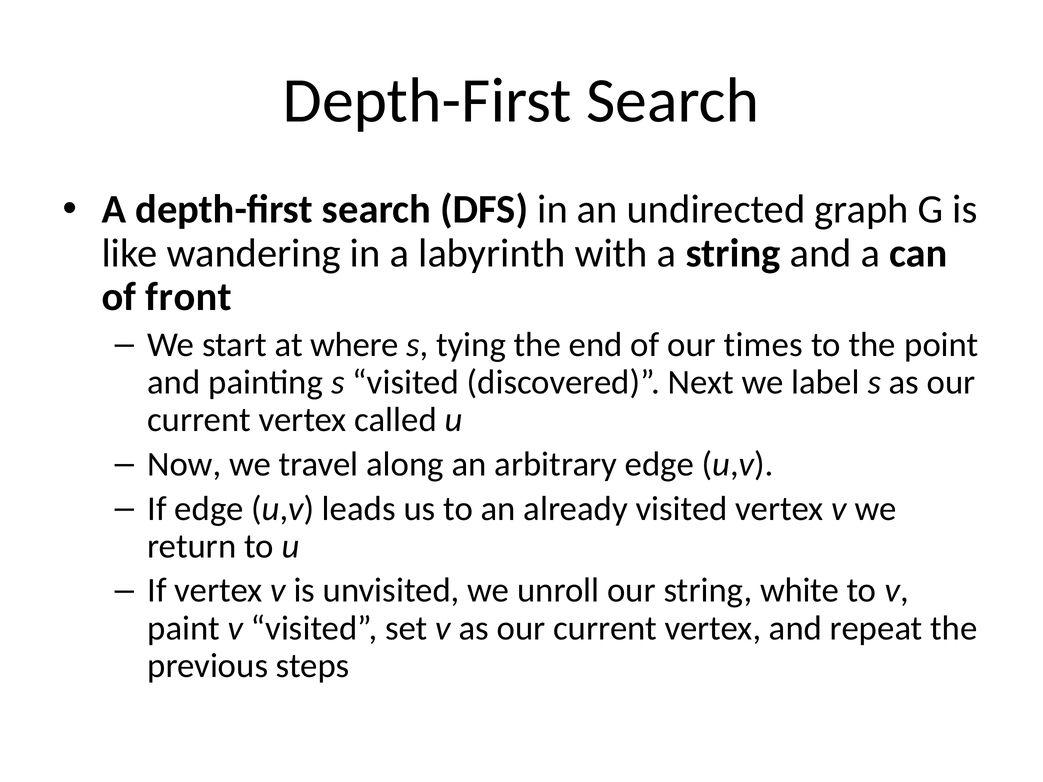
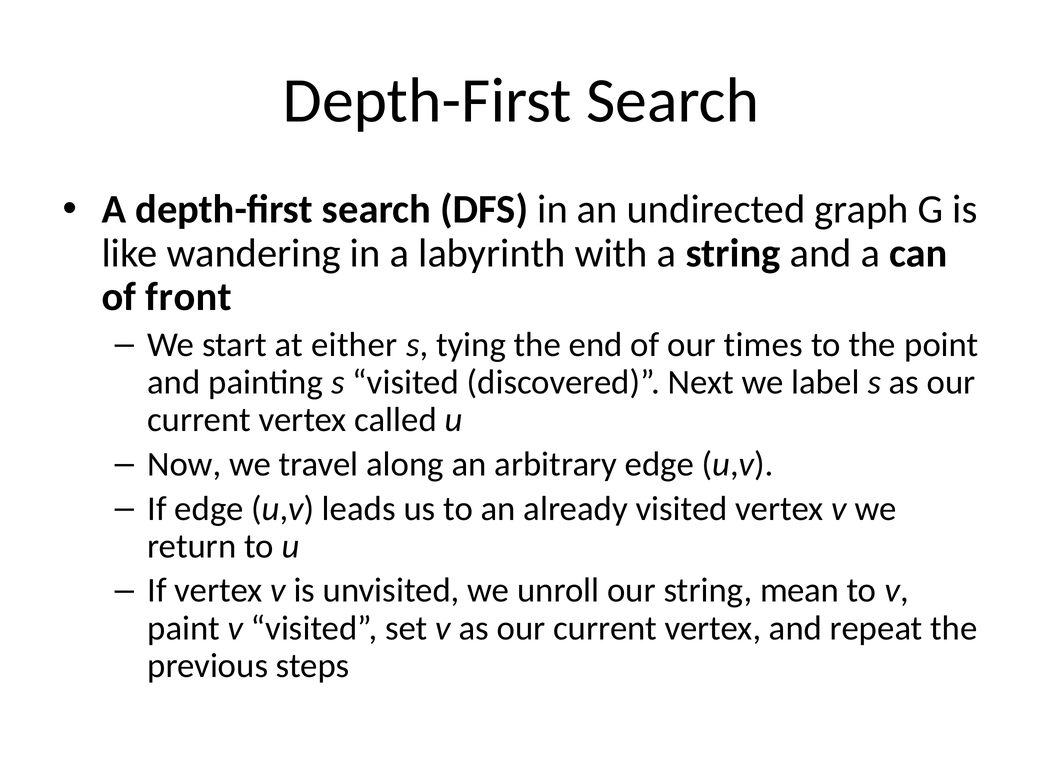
where: where -> either (354, 345)
white: white -> mean (800, 591)
